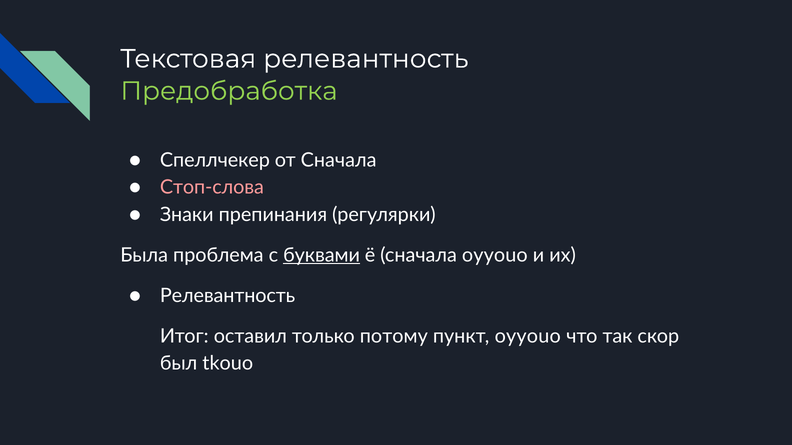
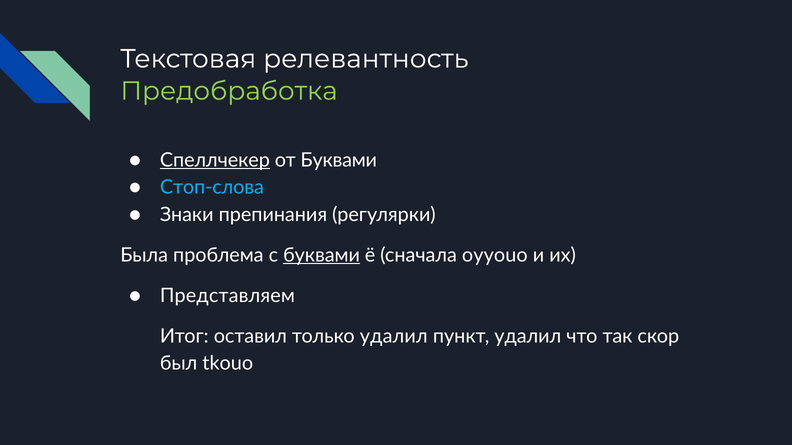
Спеллчекер underline: none -> present (215, 160)
от Сначала: Сначала -> Буквами (339, 160)
Стоп-слова colour: pink -> light blue (212, 188)
Релевантность: Релевантность -> Представляем (227, 296)
только потому: потому -> удалил (394, 336)
пункт оyyоuо: оyyоuо -> удалил (528, 336)
